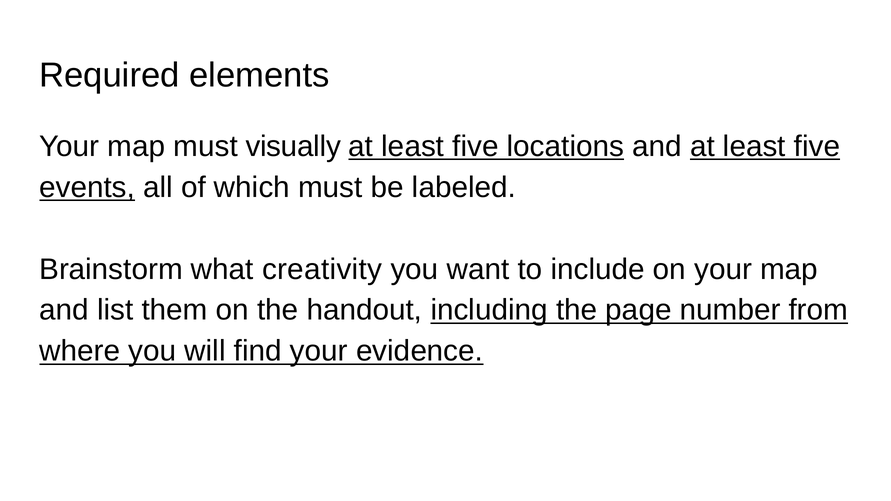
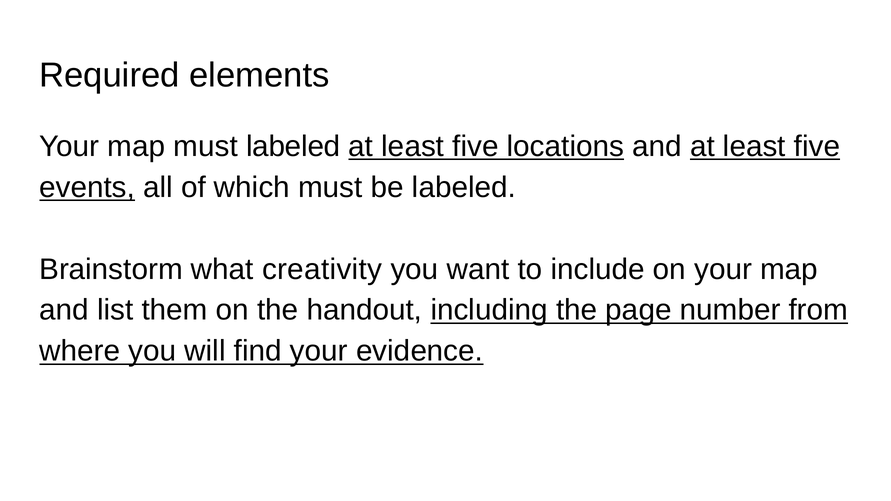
must visually: visually -> labeled (293, 146)
